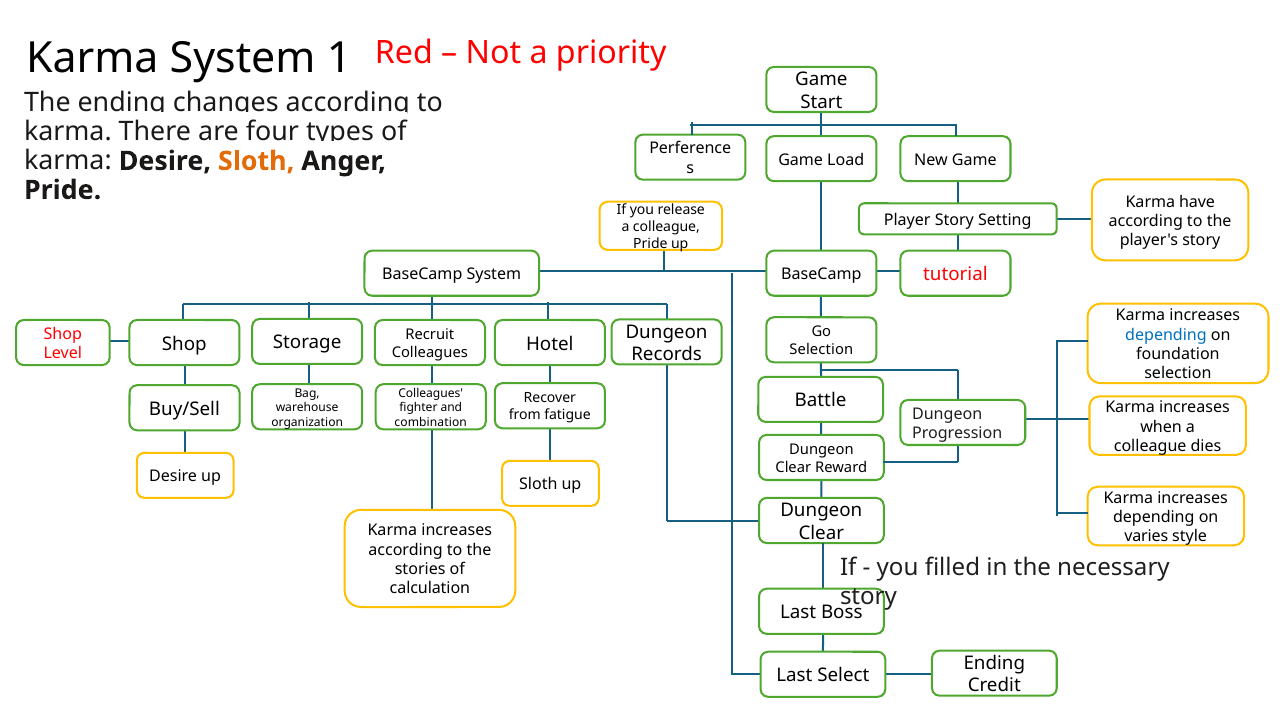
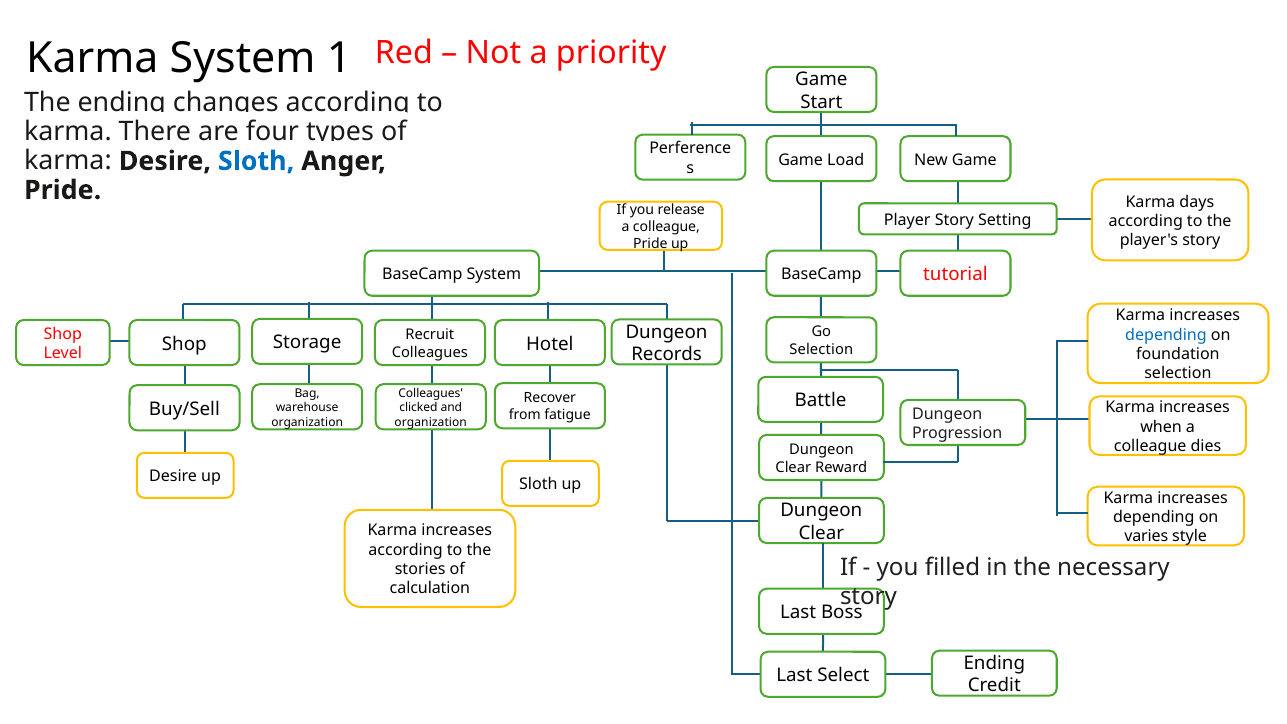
Sloth colour: orange -> blue (256, 161)
have: have -> days (1197, 202)
fighter: fighter -> clicked (418, 408)
combination: combination -> organization (431, 422)
